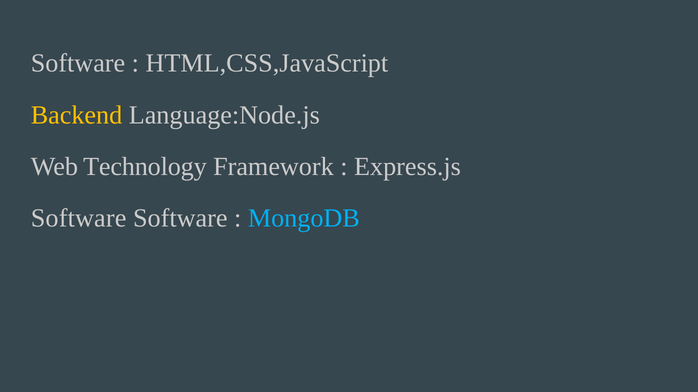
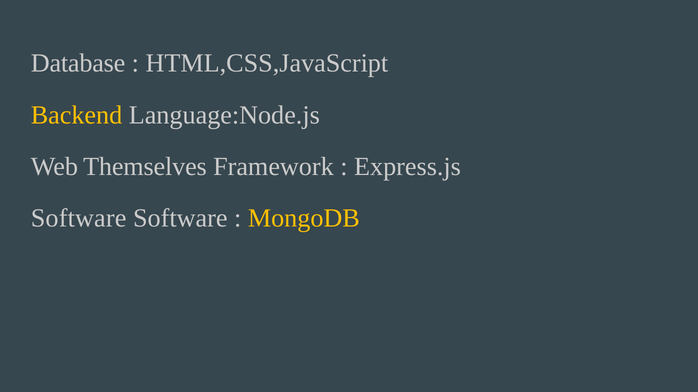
Software: Software -> Database (78, 63)
Technology: Technology -> Themselves (145, 167)
MongoDB colour: light blue -> yellow (304, 218)
